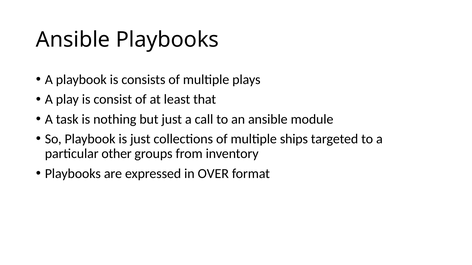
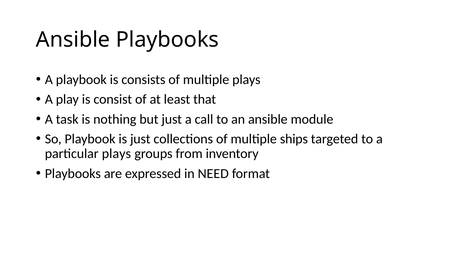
particular other: other -> plays (116, 154)
OVER: OVER -> NEED (213, 174)
